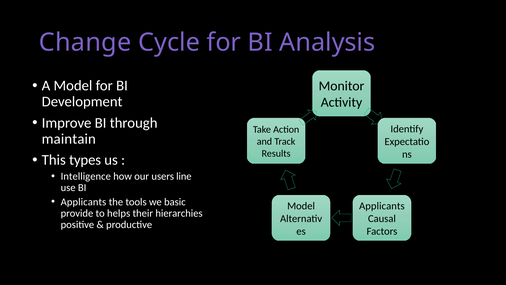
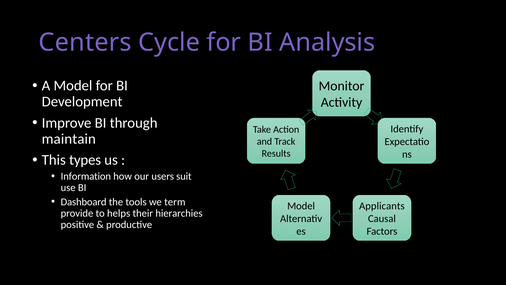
Change: Change -> Centers (85, 42)
Intelligence: Intelligence -> Information (86, 176)
line: line -> suit (184, 176)
Applicants: Applicants -> Dashboard (84, 202)
basic: basic -> term (175, 202)
